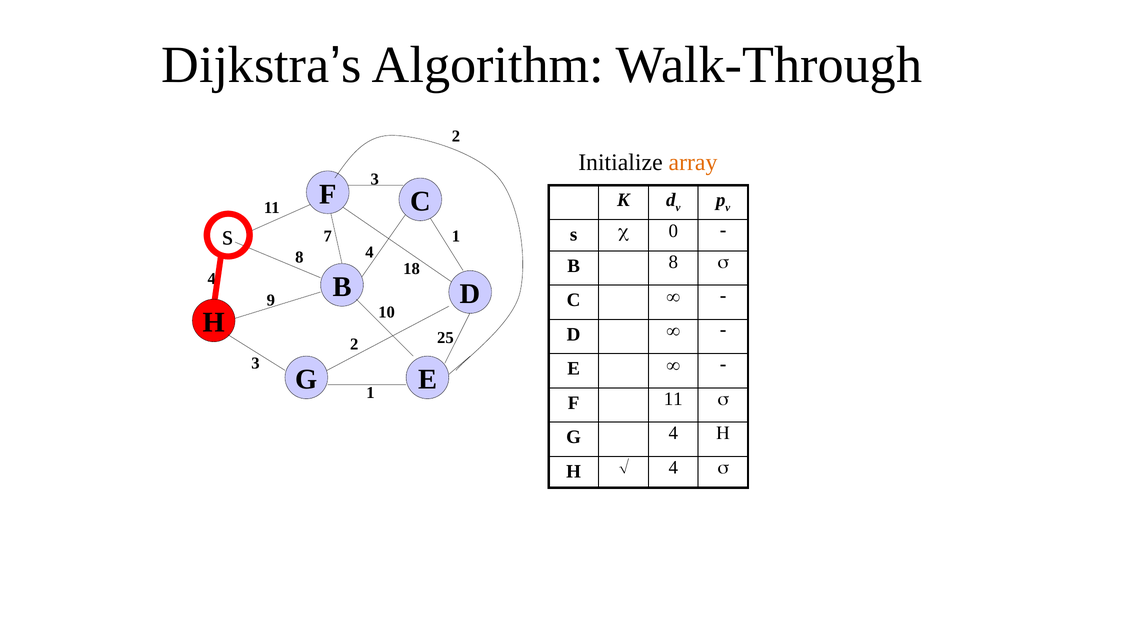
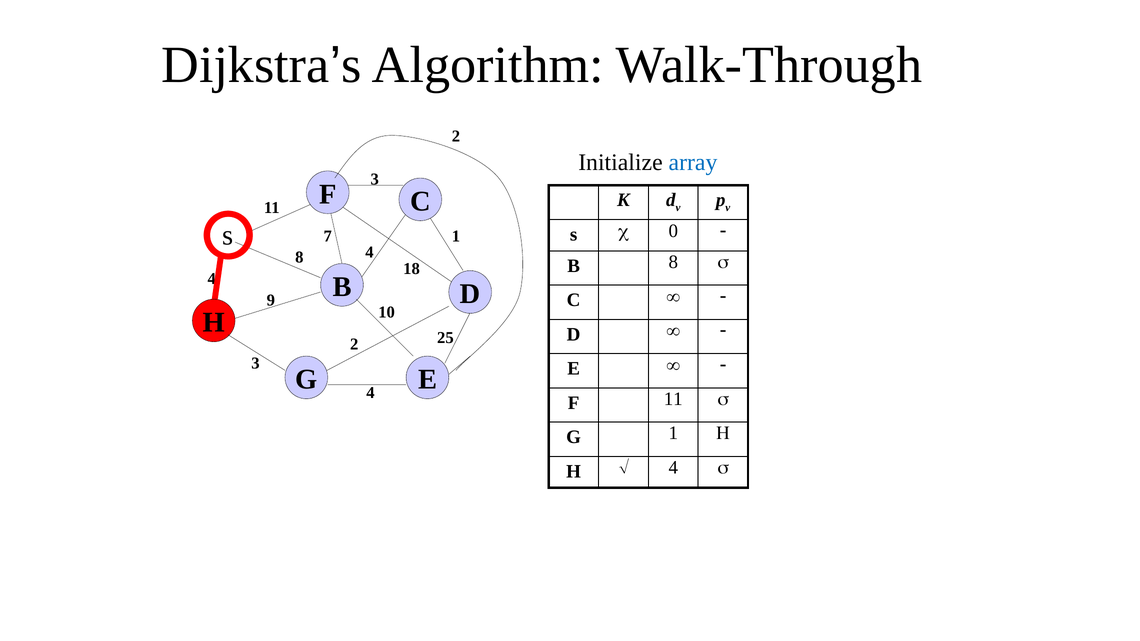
array colour: orange -> blue (693, 163)
G 1: 1 -> 4 (371, 393)
G 4: 4 -> 1 (673, 433)
